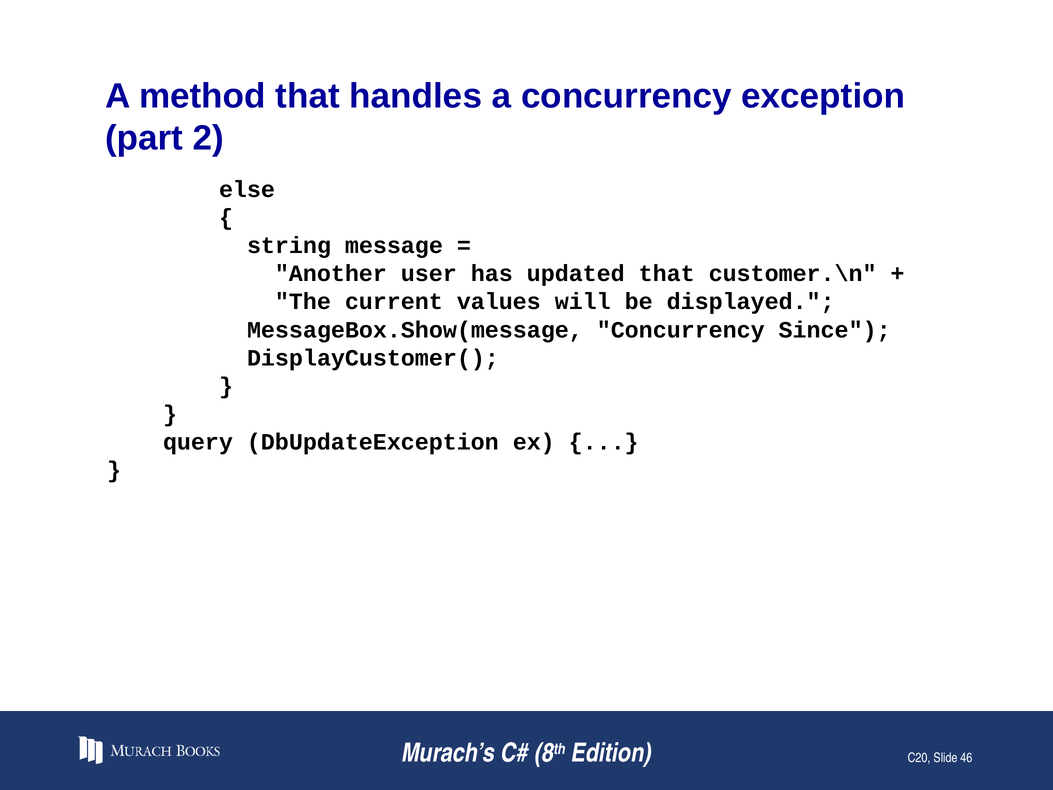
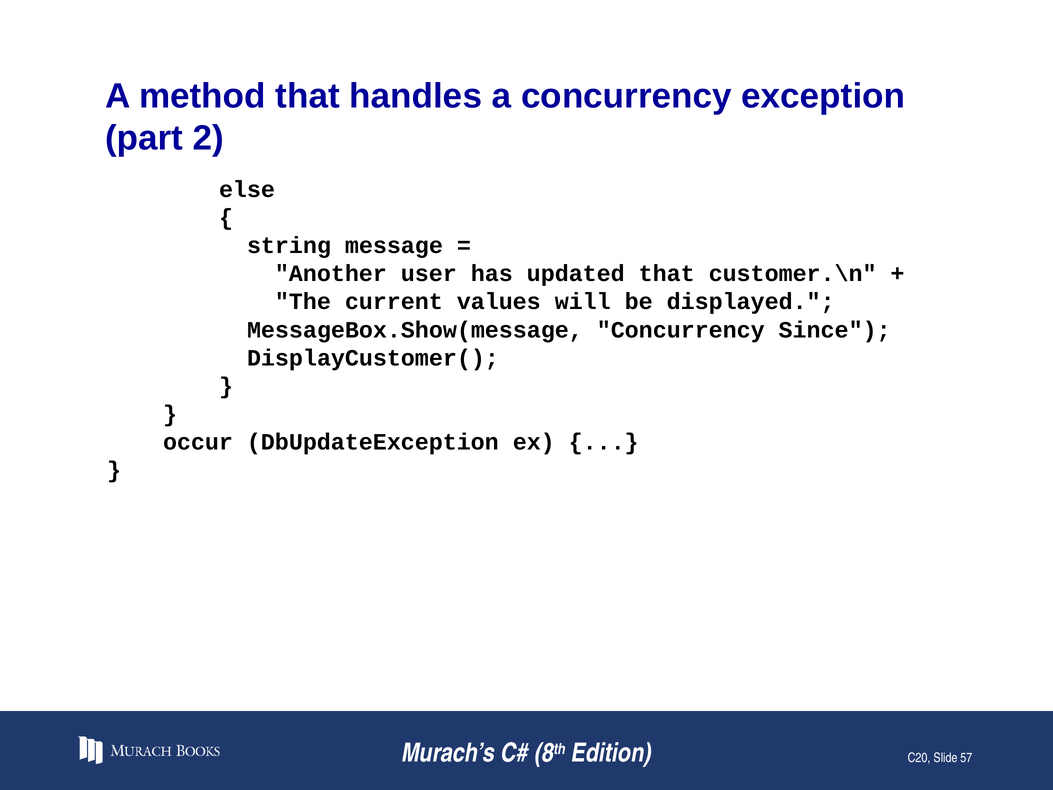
query: query -> occur (198, 442)
46: 46 -> 57 (966, 758)
